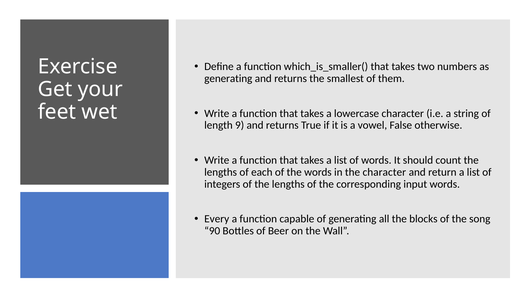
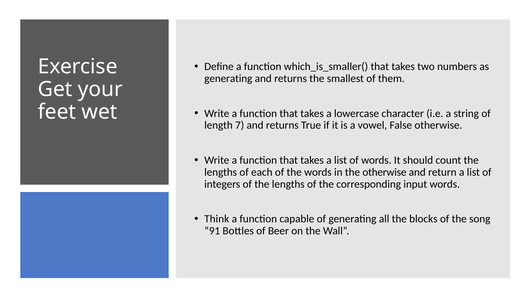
9: 9 -> 7 (240, 125)
the character: character -> otherwise (384, 172)
Every: Every -> Think (217, 219)
90: 90 -> 91 (212, 231)
